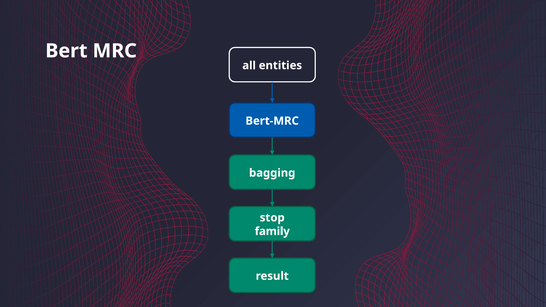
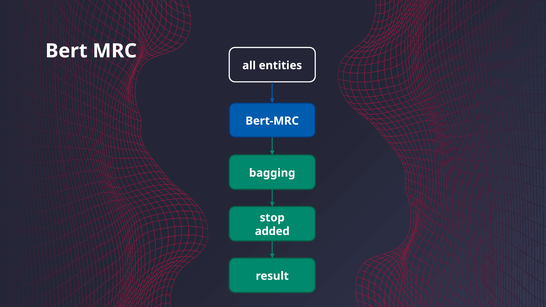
family: family -> added (272, 231)
